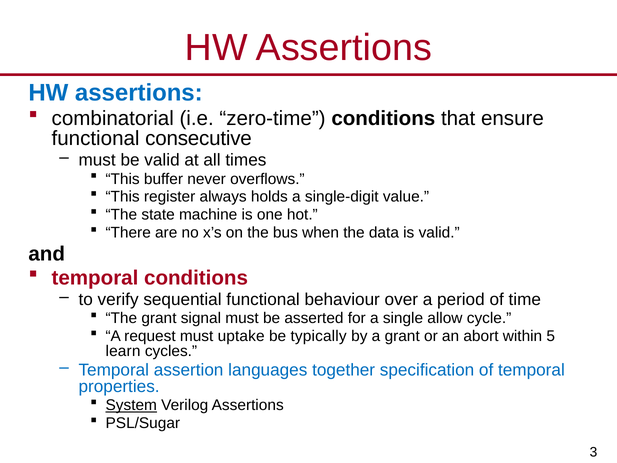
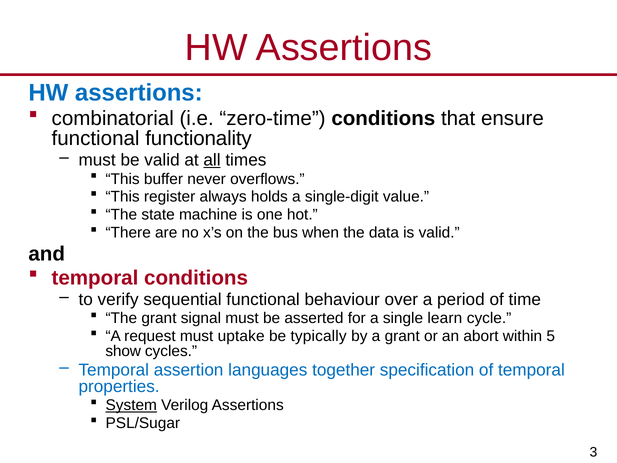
consecutive: consecutive -> functionality (199, 138)
all underline: none -> present (212, 160)
allow: allow -> learn (445, 318)
learn: learn -> show (123, 351)
